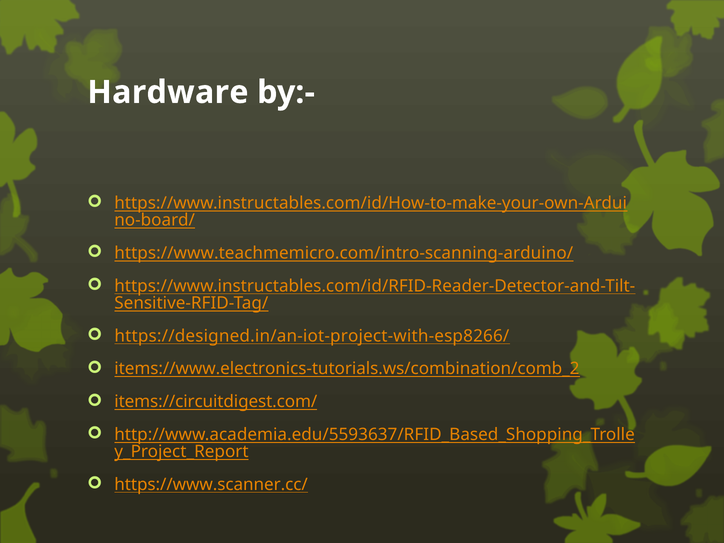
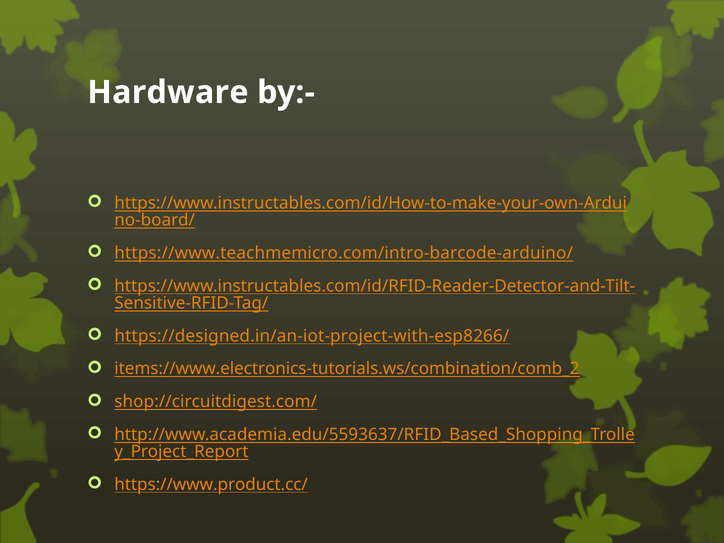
https://www.teachmemicro.com/intro-scanning-arduino/: https://www.teachmemicro.com/intro-scanning-arduino/ -> https://www.teachmemicro.com/intro-barcode-arduino/ (344, 253)
items://circuitdigest.com/: items://circuitdigest.com/ -> shop://circuitdigest.com/ (216, 402)
https://www.scanner.cc/: https://www.scanner.cc/ -> https://www.product.cc/ (211, 485)
